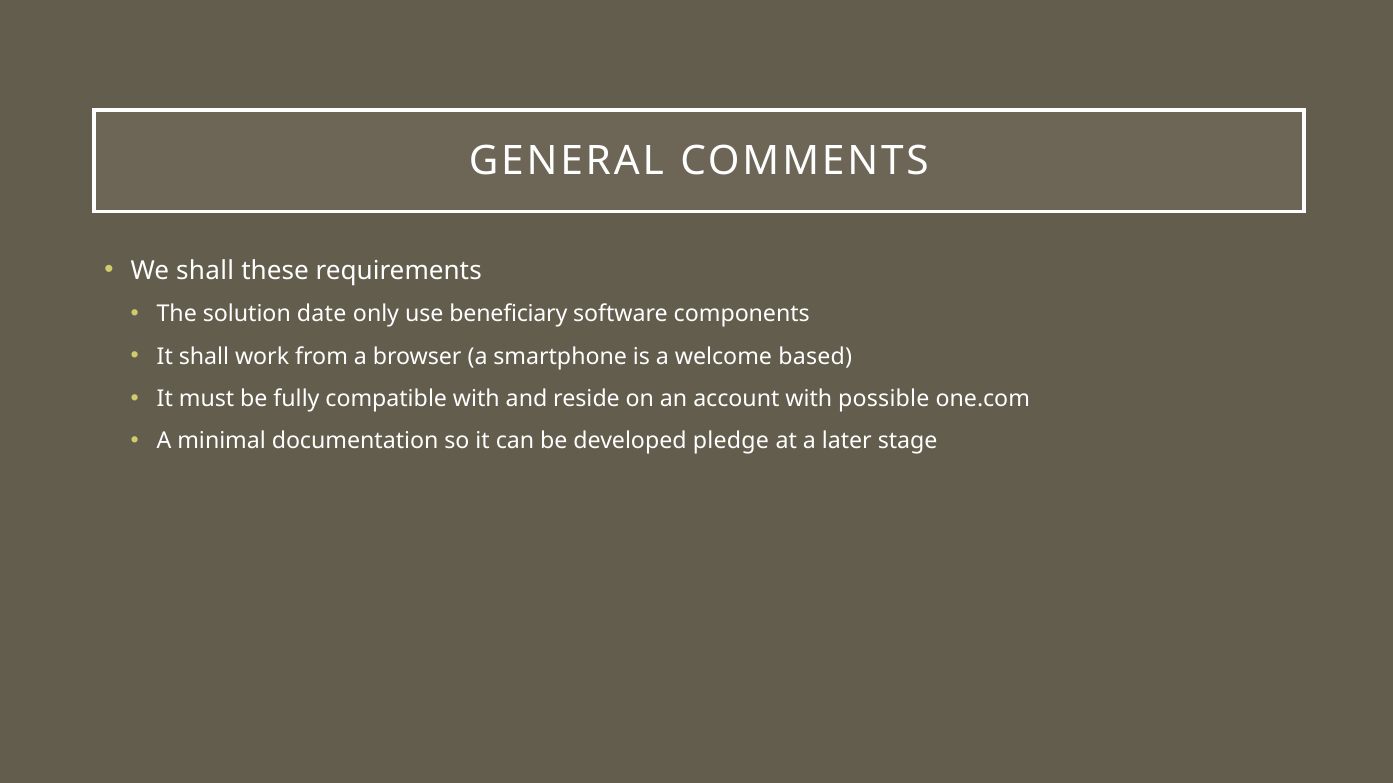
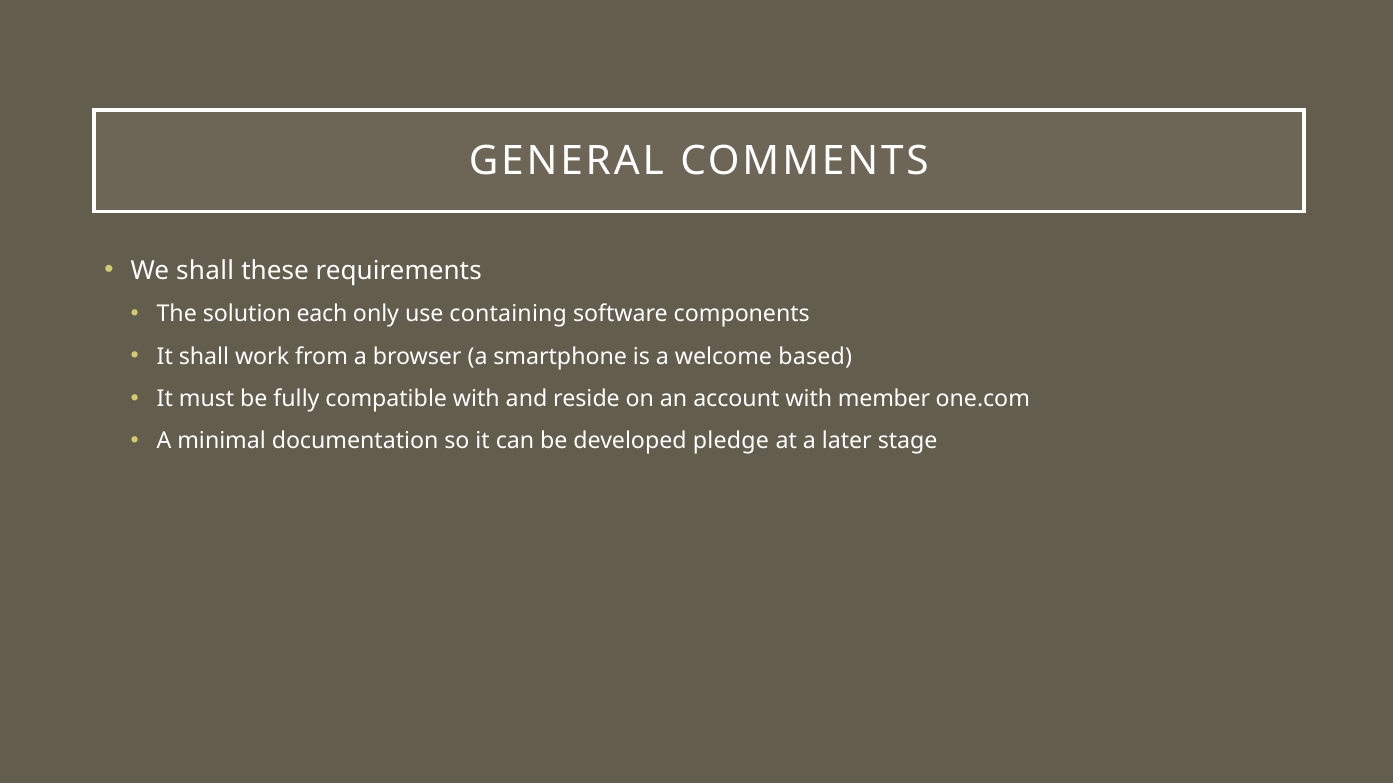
date: date -> each (322, 315)
beneficiary: beneficiary -> containing (508, 315)
possible: possible -> member (884, 399)
